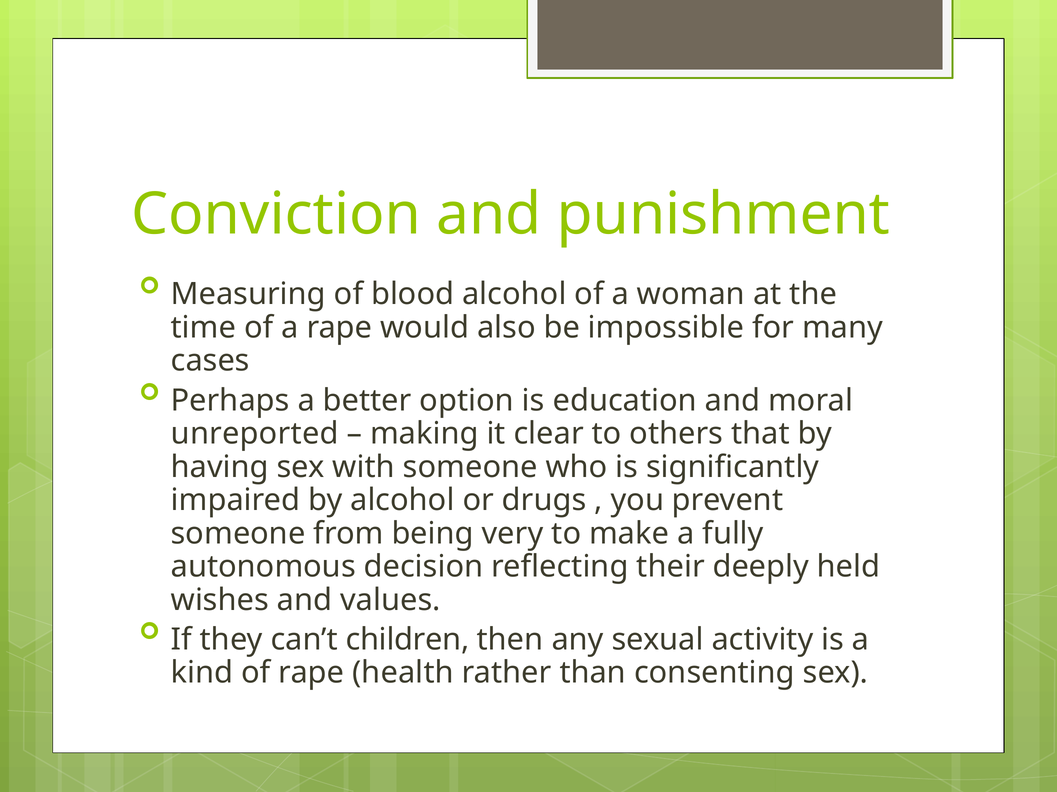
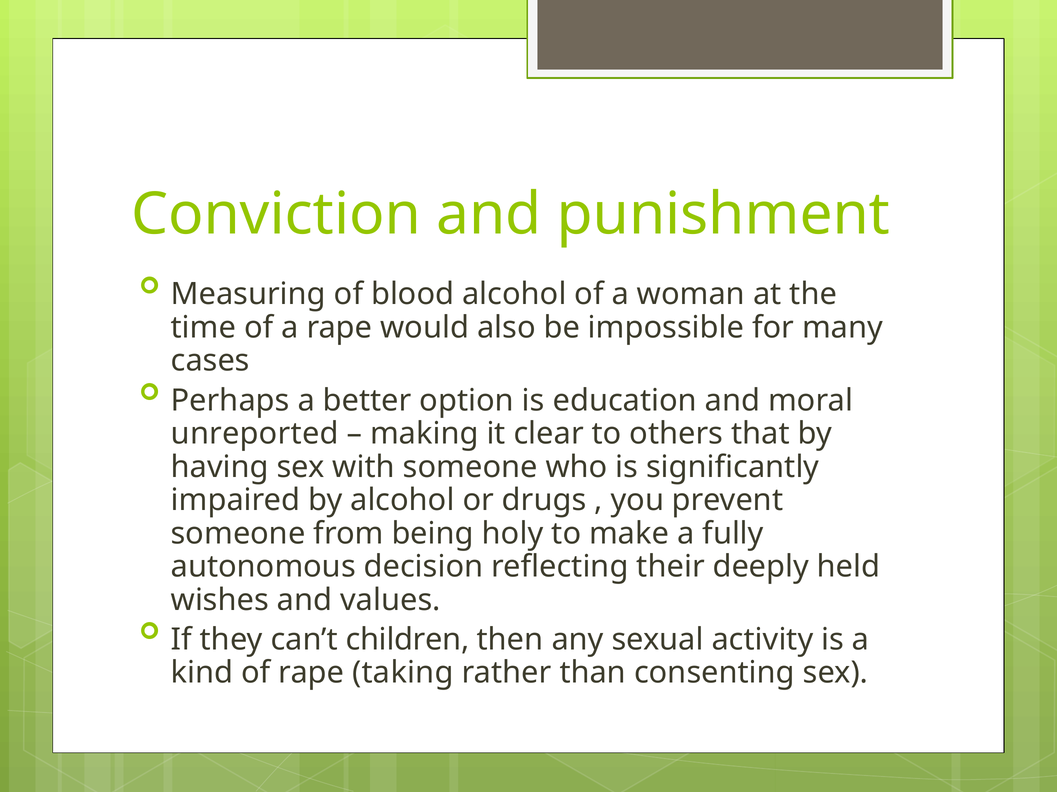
very: very -> holy (513, 534)
health: health -> taking (403, 673)
